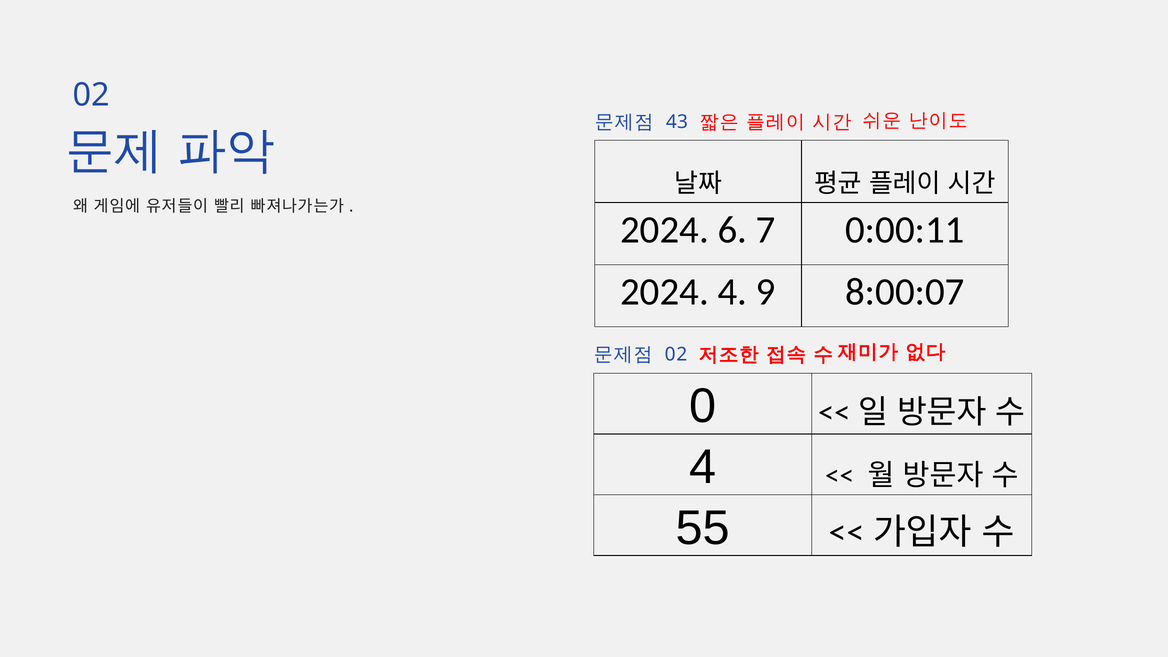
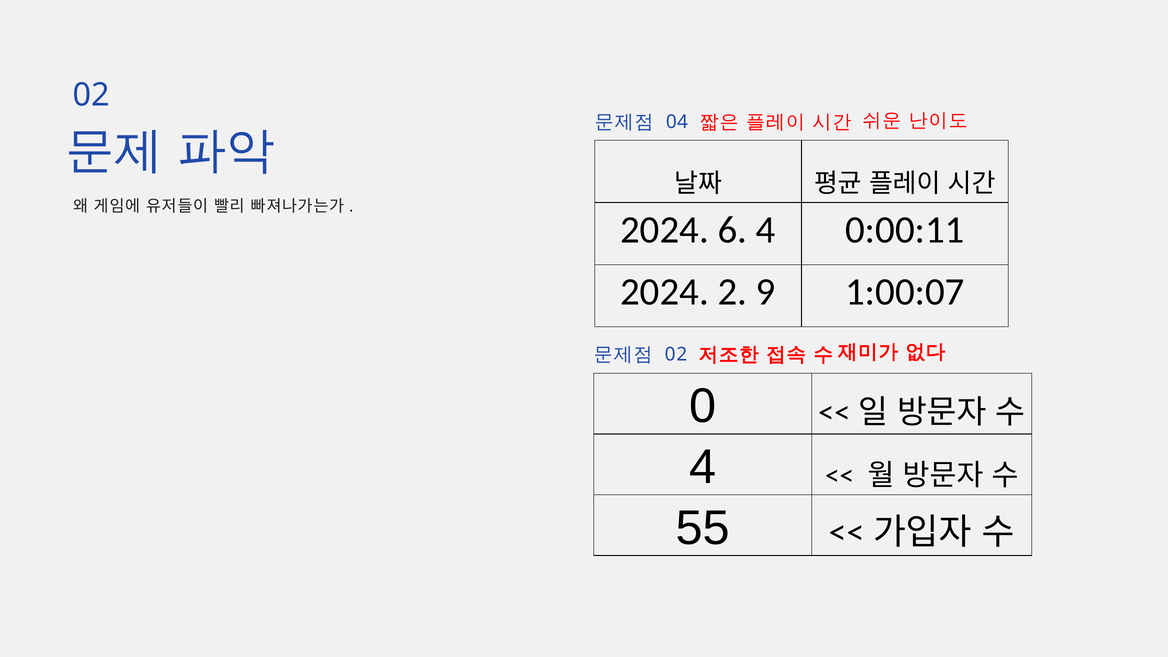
43: 43 -> 04 (677, 122)
6 7: 7 -> 4 (766, 230)
2024 4: 4 -> 2 (732, 292)
8:00:07: 8:00:07 -> 1:00:07 (905, 292)
